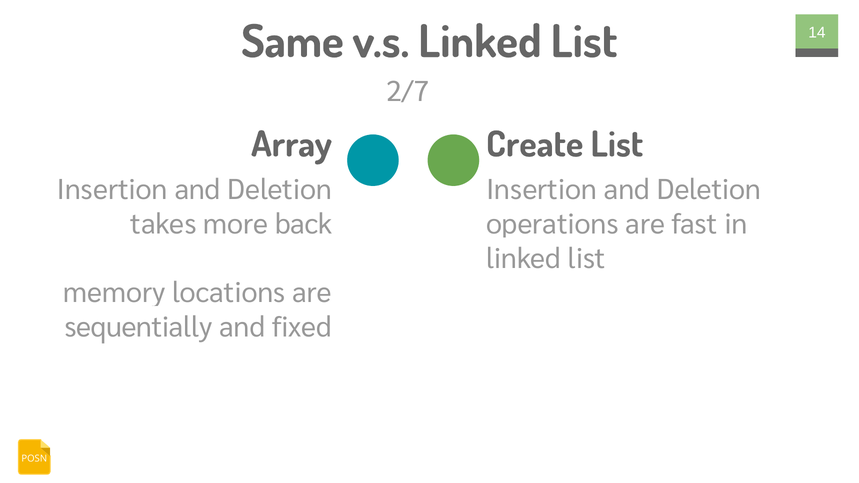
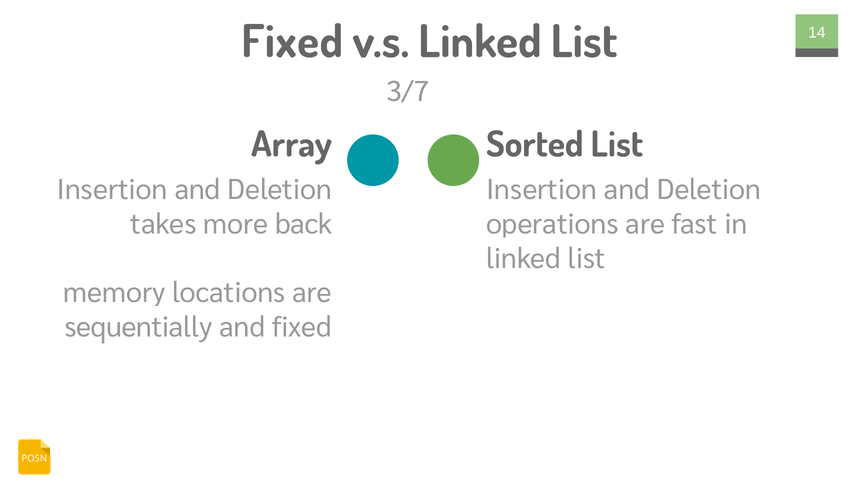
Same: Same -> Fixed (292, 42)
2/7: 2/7 -> 3/7 (408, 92)
Create: Create -> Sorted (535, 145)
